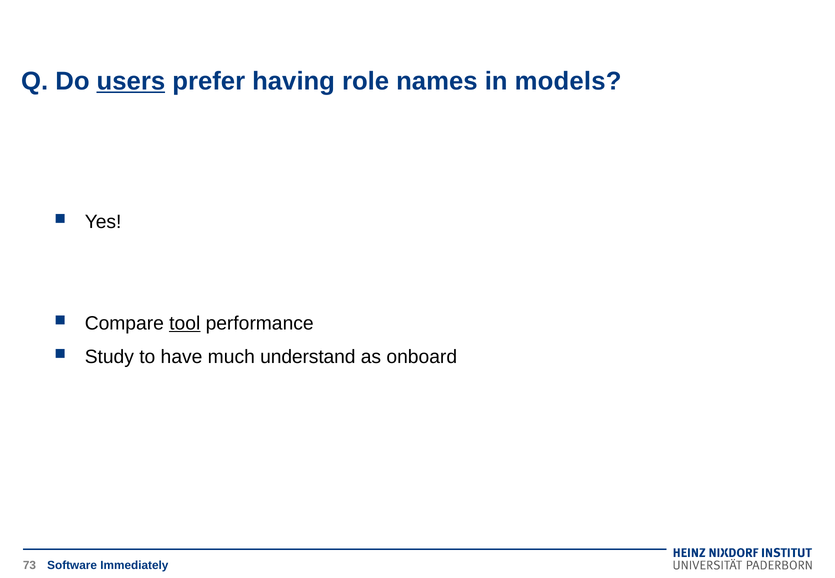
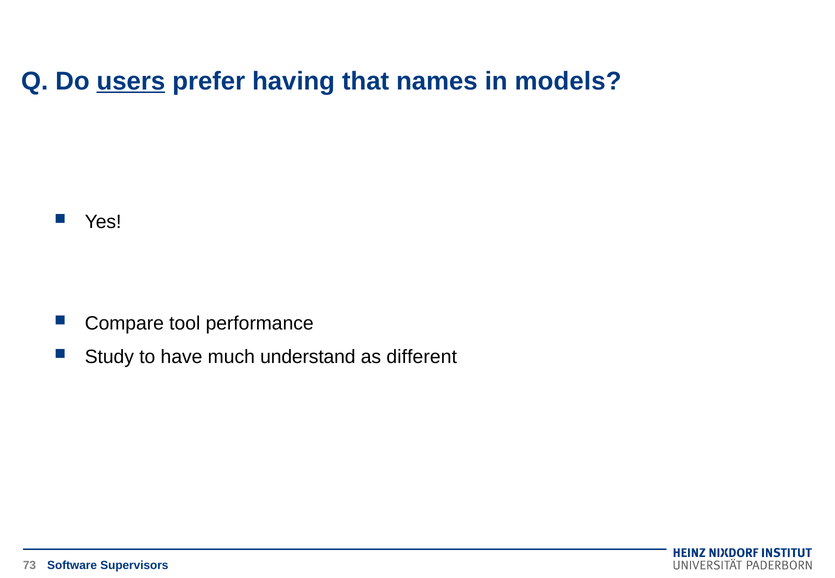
role: role -> that (366, 81)
tool underline: present -> none (185, 323)
onboard: onboard -> different (422, 357)
Immediately: Immediately -> Supervisors (134, 565)
